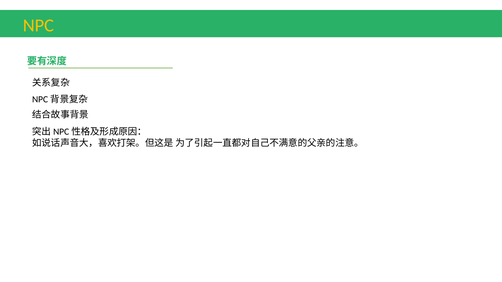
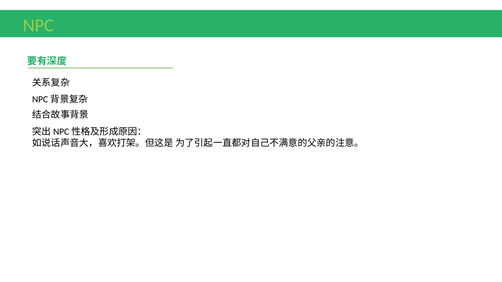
NPC colour: yellow -> light green (38, 25)
